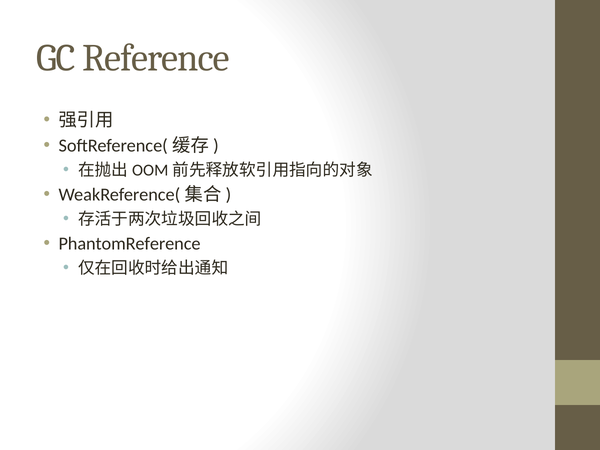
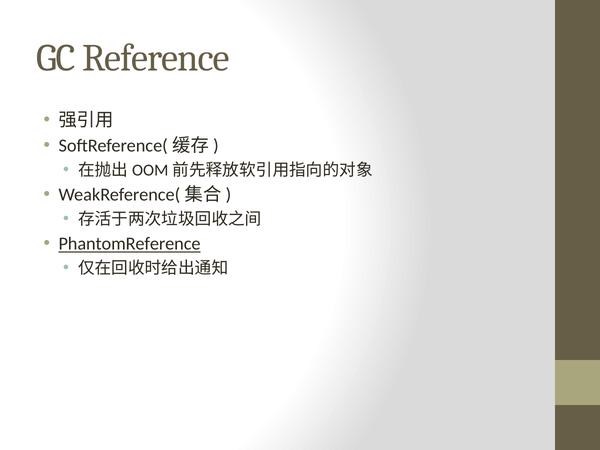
PhantomReference underline: none -> present (130, 244)
